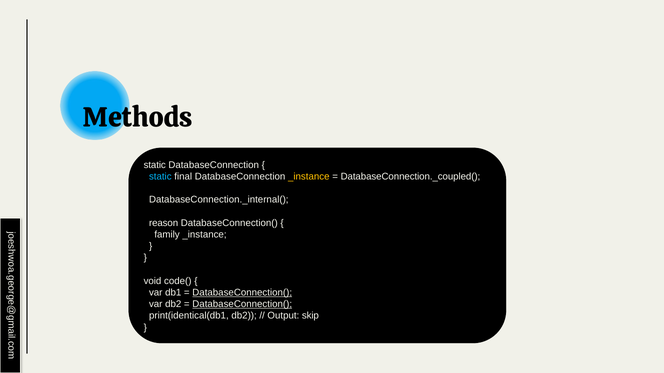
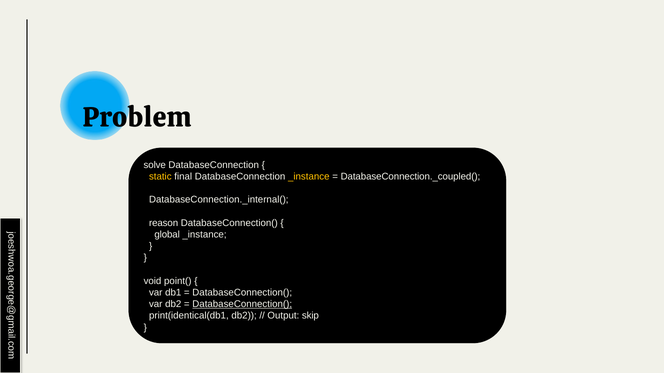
Methods: Methods -> Problem (137, 118)
static: static -> solve (155, 165)
static colour: light blue -> yellow (160, 177)
family: family -> global (167, 235)
code(: code( -> point( (178, 281)
DatabaseConnection( underline: present -> none (242, 293)
